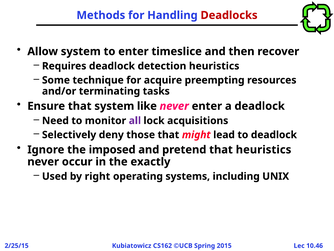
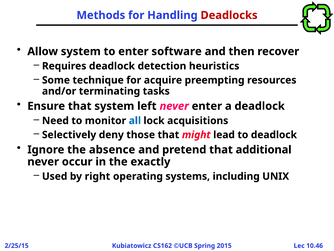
timeslice: timeslice -> software (177, 51)
like: like -> left (147, 106)
all colour: purple -> blue (135, 120)
imposed: imposed -> absence (112, 149)
that heuristics: heuristics -> additional (264, 149)
